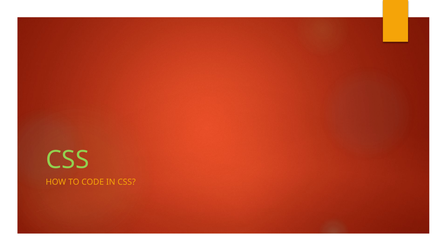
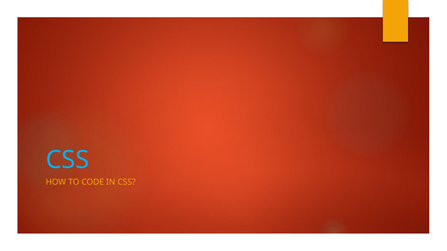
CSS colour: light green -> light blue (67, 160)
